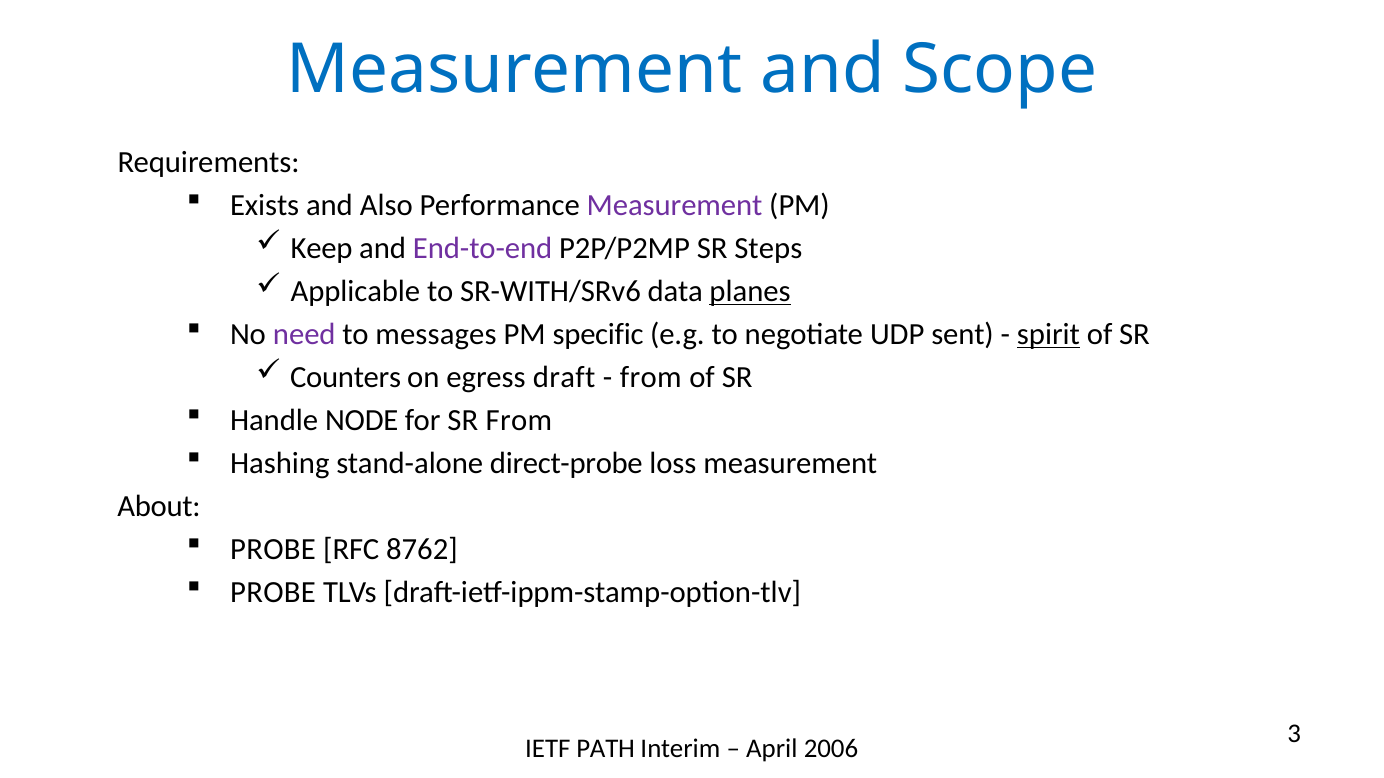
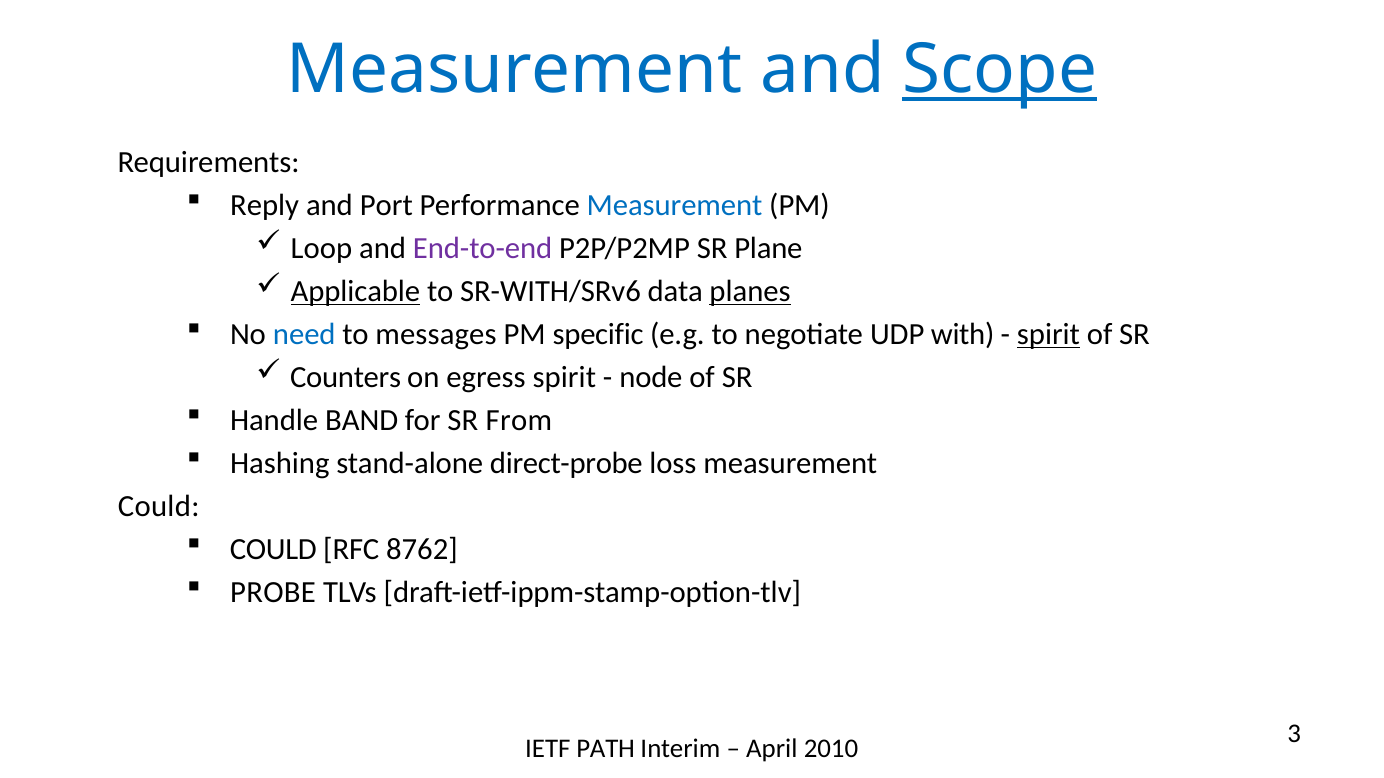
Scope underline: none -> present (1000, 70)
Exists: Exists -> Reply (265, 205)
Also: Also -> Port (386, 205)
Measurement colour: purple -> blue (675, 205)
Keep: Keep -> Loop (321, 248)
Steps: Steps -> Plane (768, 248)
Applicable underline: none -> present (355, 292)
need colour: purple -> blue (304, 335)
sent: sent -> with (963, 335)
egress draft: draft -> spirit (564, 378)
from: from -> node (651, 378)
NODE: NODE -> BAND (362, 421)
About: About -> Could (159, 507)
PROBE: PROBE -> COULD (273, 550)
2006: 2006 -> 2010 (831, 749)
